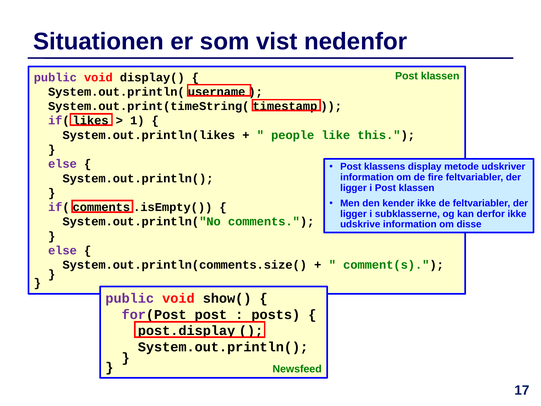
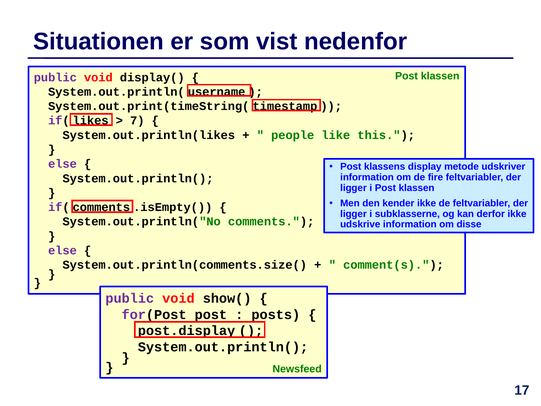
1: 1 -> 7 (137, 121)
